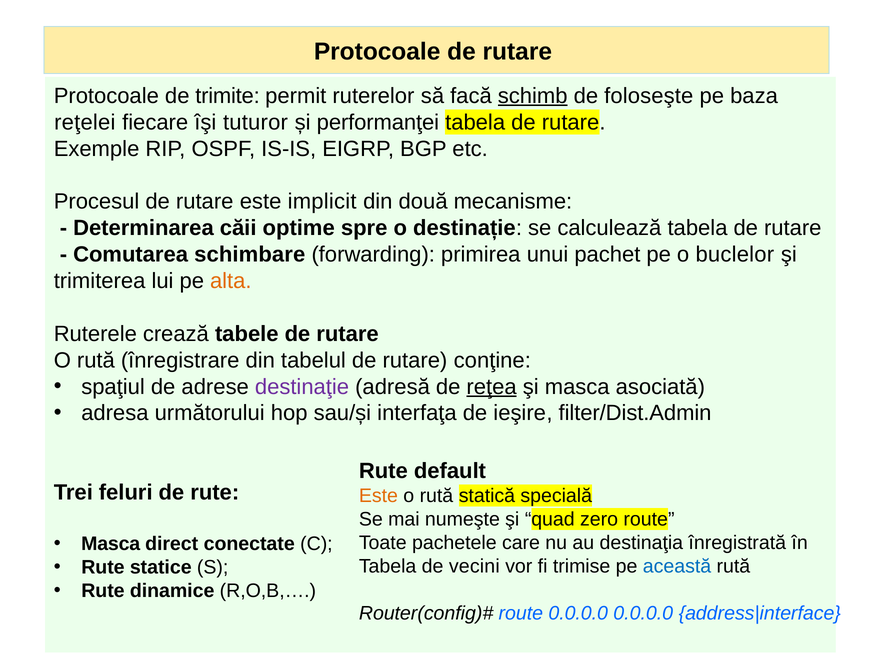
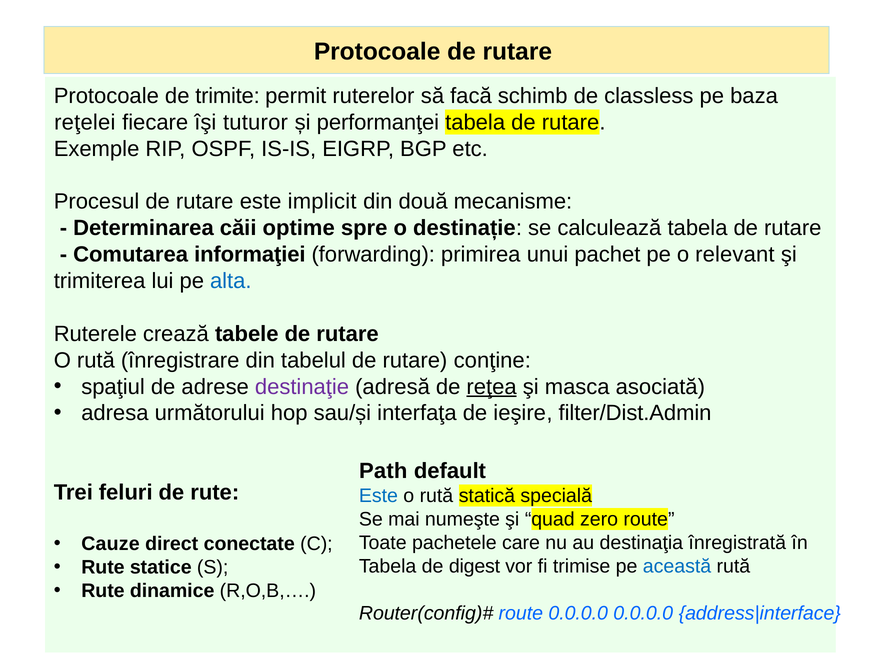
schimb underline: present -> none (533, 96)
foloseşte: foloseşte -> classless (649, 96)
schimbare: schimbare -> informaţiei (250, 254)
buclelor: buclelor -> relevant (735, 254)
alta colour: orange -> blue (231, 281)
Rute: Rute -> Path (383, 471)
Este colour: orange -> blue (378, 496)
Masca: Masca -> Cauze (110, 544)
vecini: vecini -> digest (474, 566)
